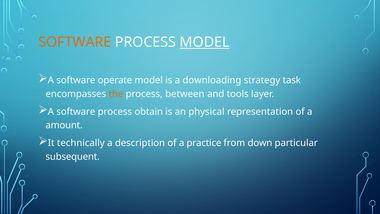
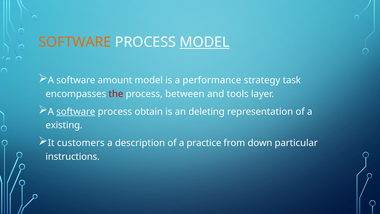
operate: operate -> amount (115, 80)
downloading: downloading -> performance (212, 80)
the colour: orange -> red (116, 94)
software underline: none -> present (76, 112)
physical: physical -> deleting (207, 112)
amount: amount -> existing (64, 125)
technically: technically -> customers (81, 143)
subsequent: subsequent -> instructions (73, 156)
